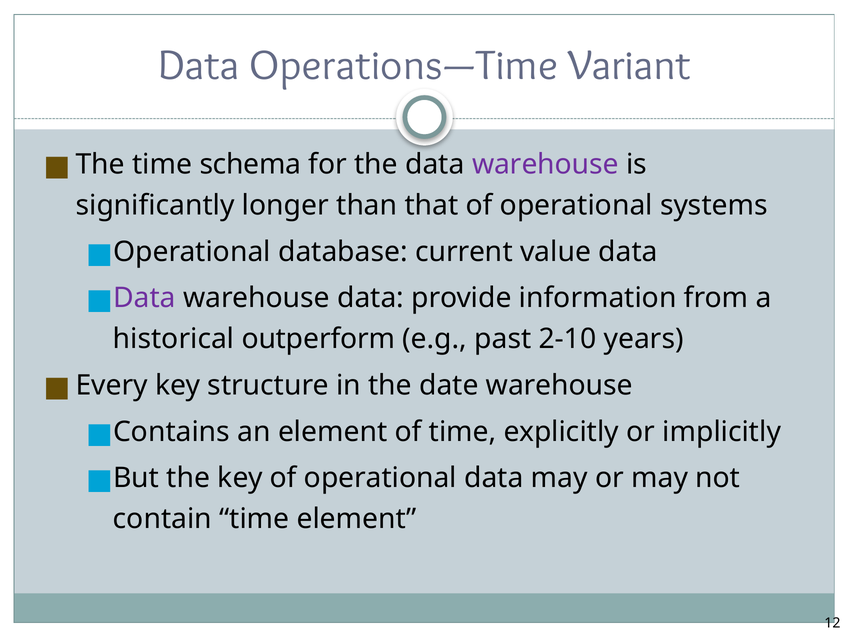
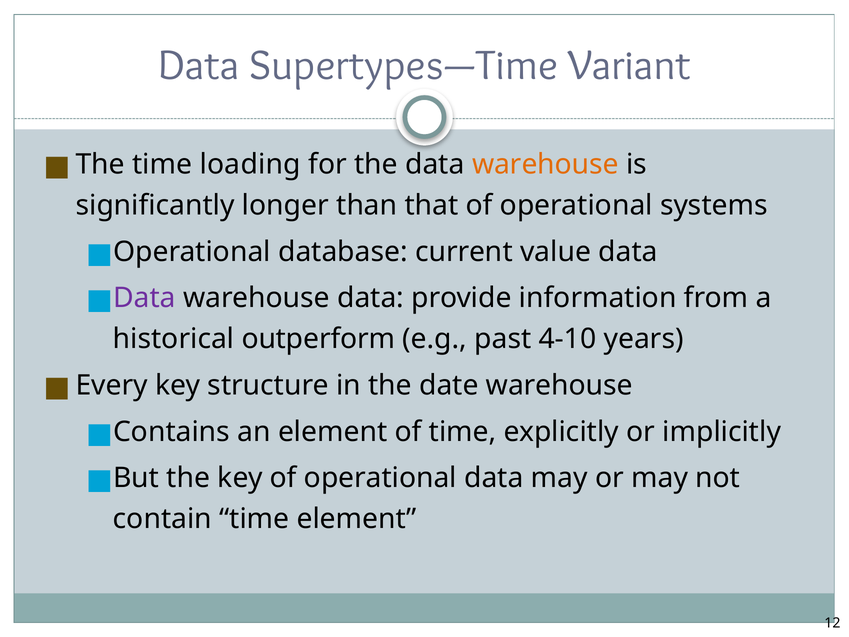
Operations—Time: Operations—Time -> Supertypes—Time (404, 65)
schema: schema -> loading (250, 164)
warehouse colour: purple -> orange (545, 164)
2-10: 2-10 -> 4-10 (568, 339)
